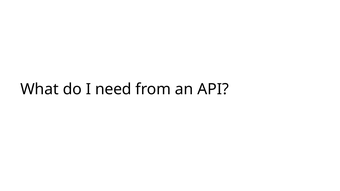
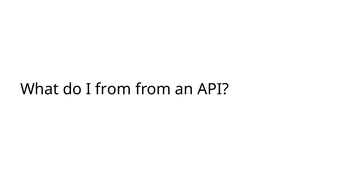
I need: need -> from (113, 89)
